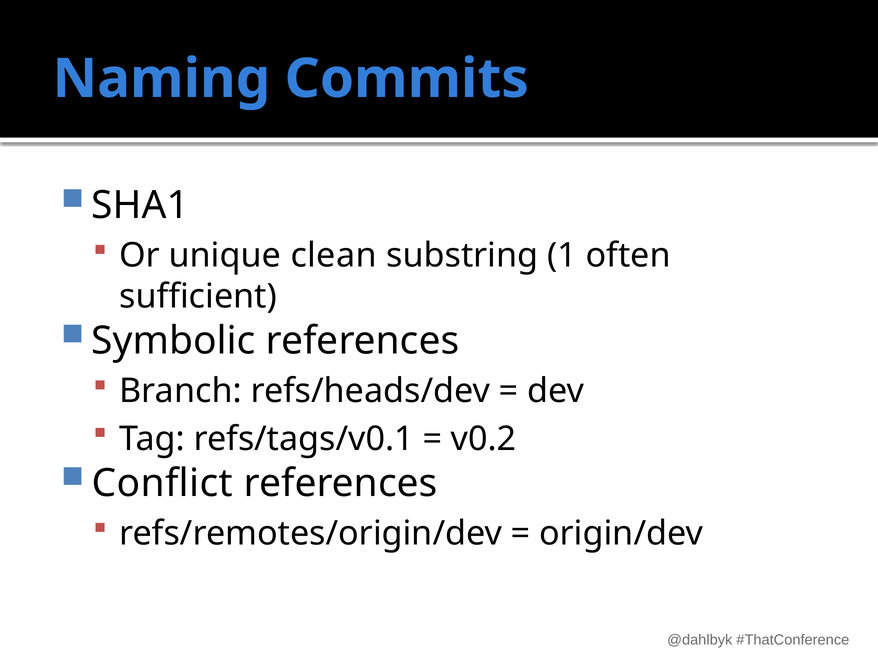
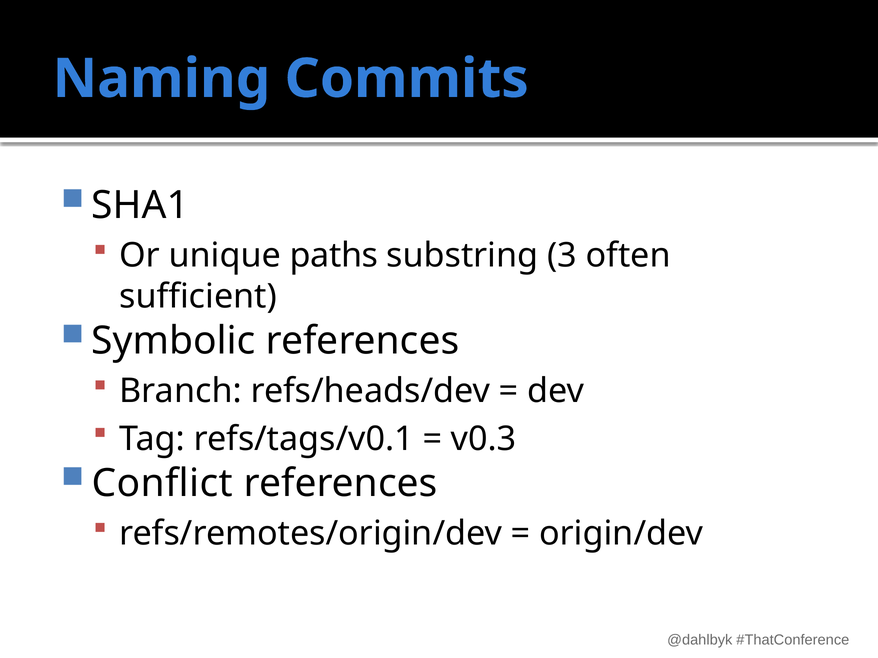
clean: clean -> paths (334, 256)
1: 1 -> 3 (562, 256)
v0.2: v0.2 -> v0.3 (484, 439)
